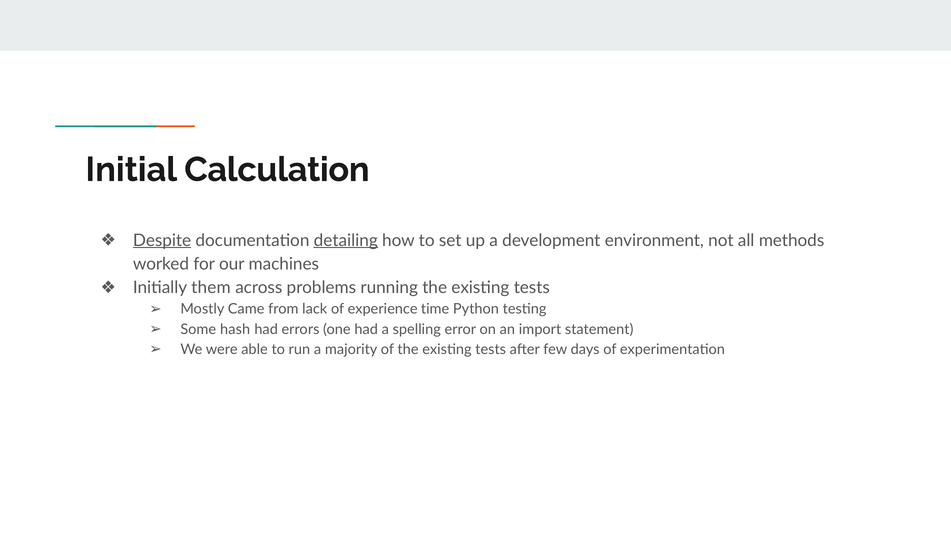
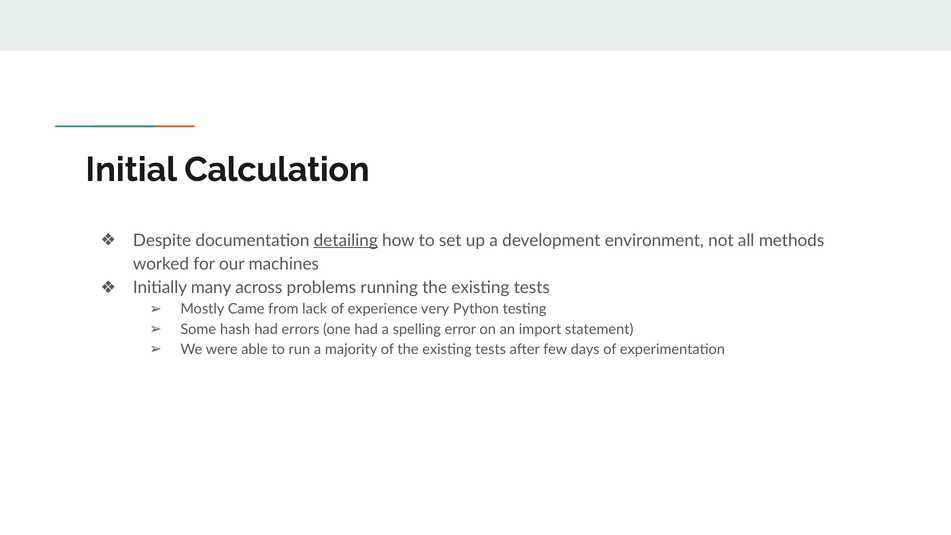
Despite underline: present -> none (162, 240)
them: them -> many (211, 288)
time: time -> very (435, 309)
